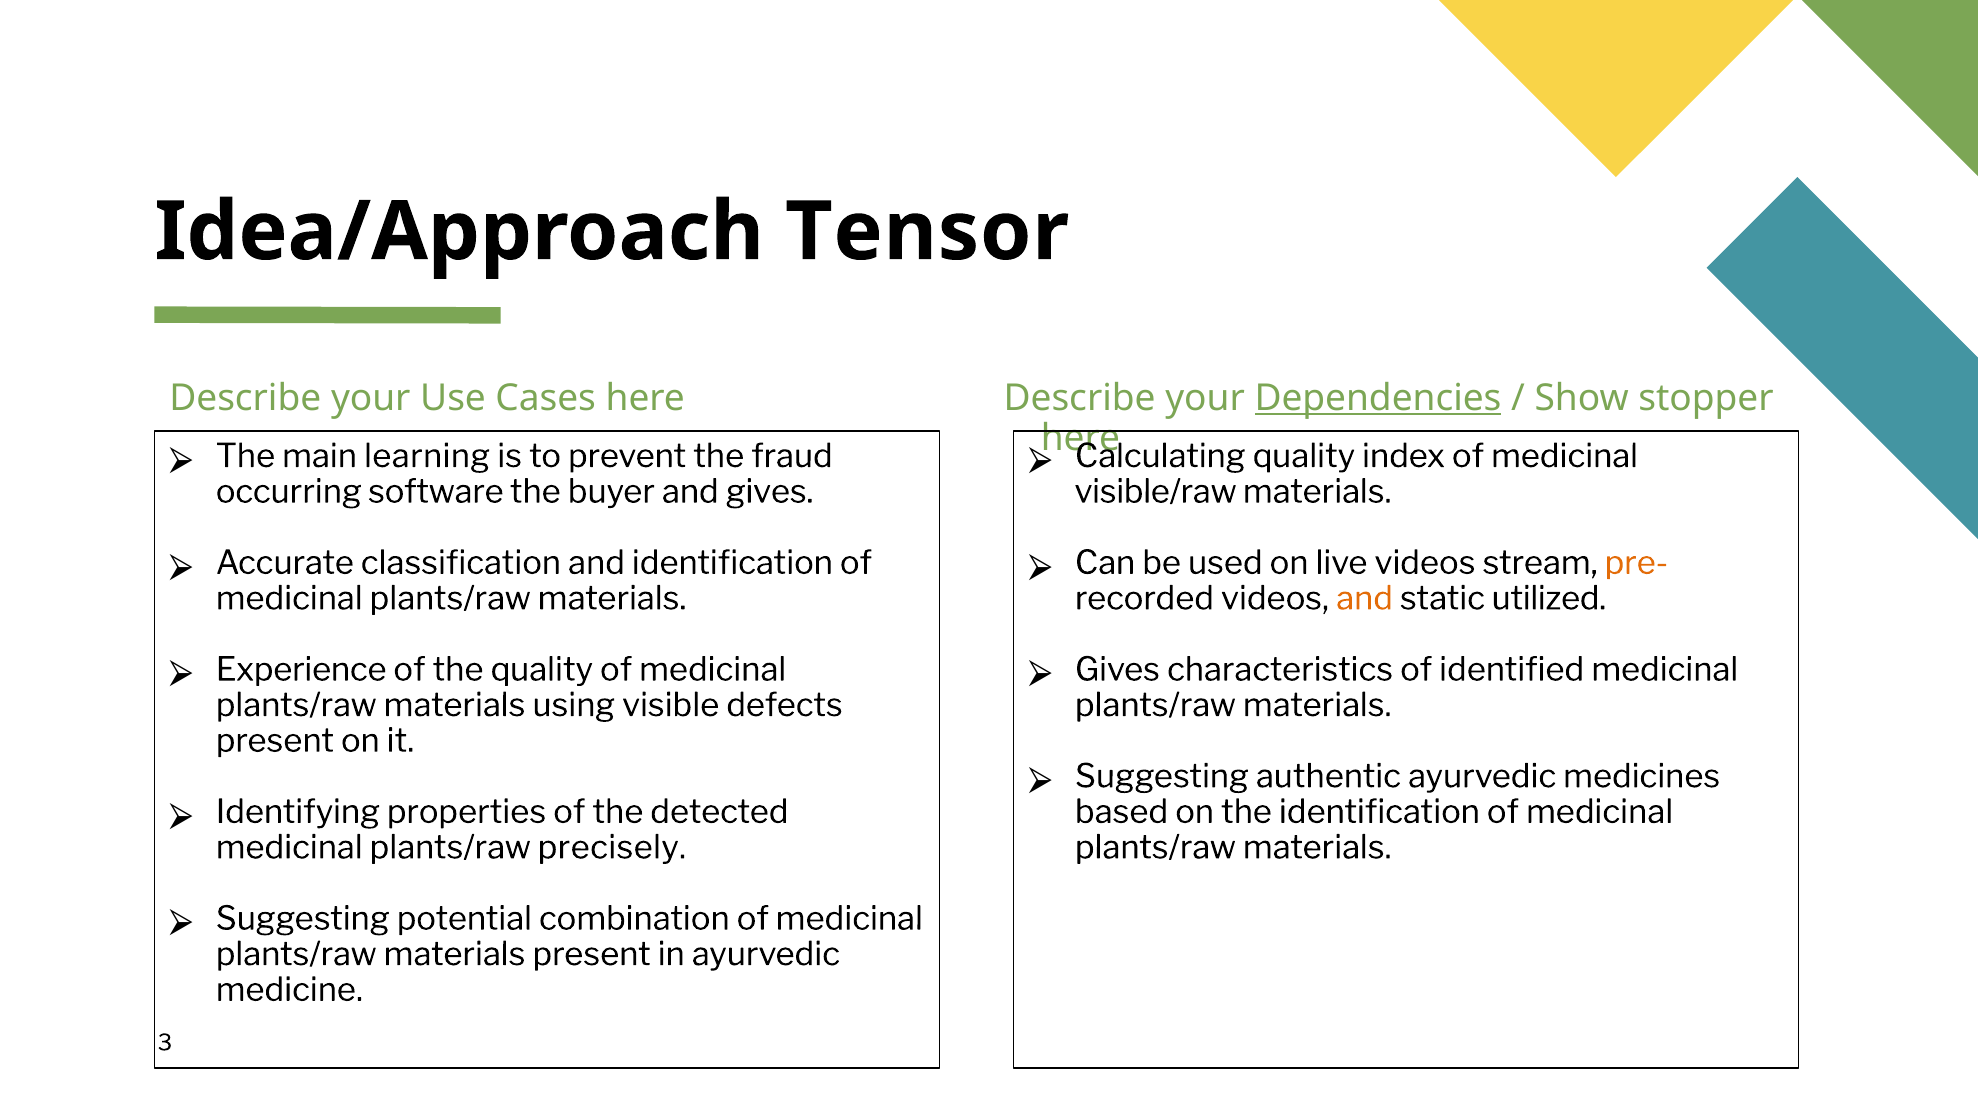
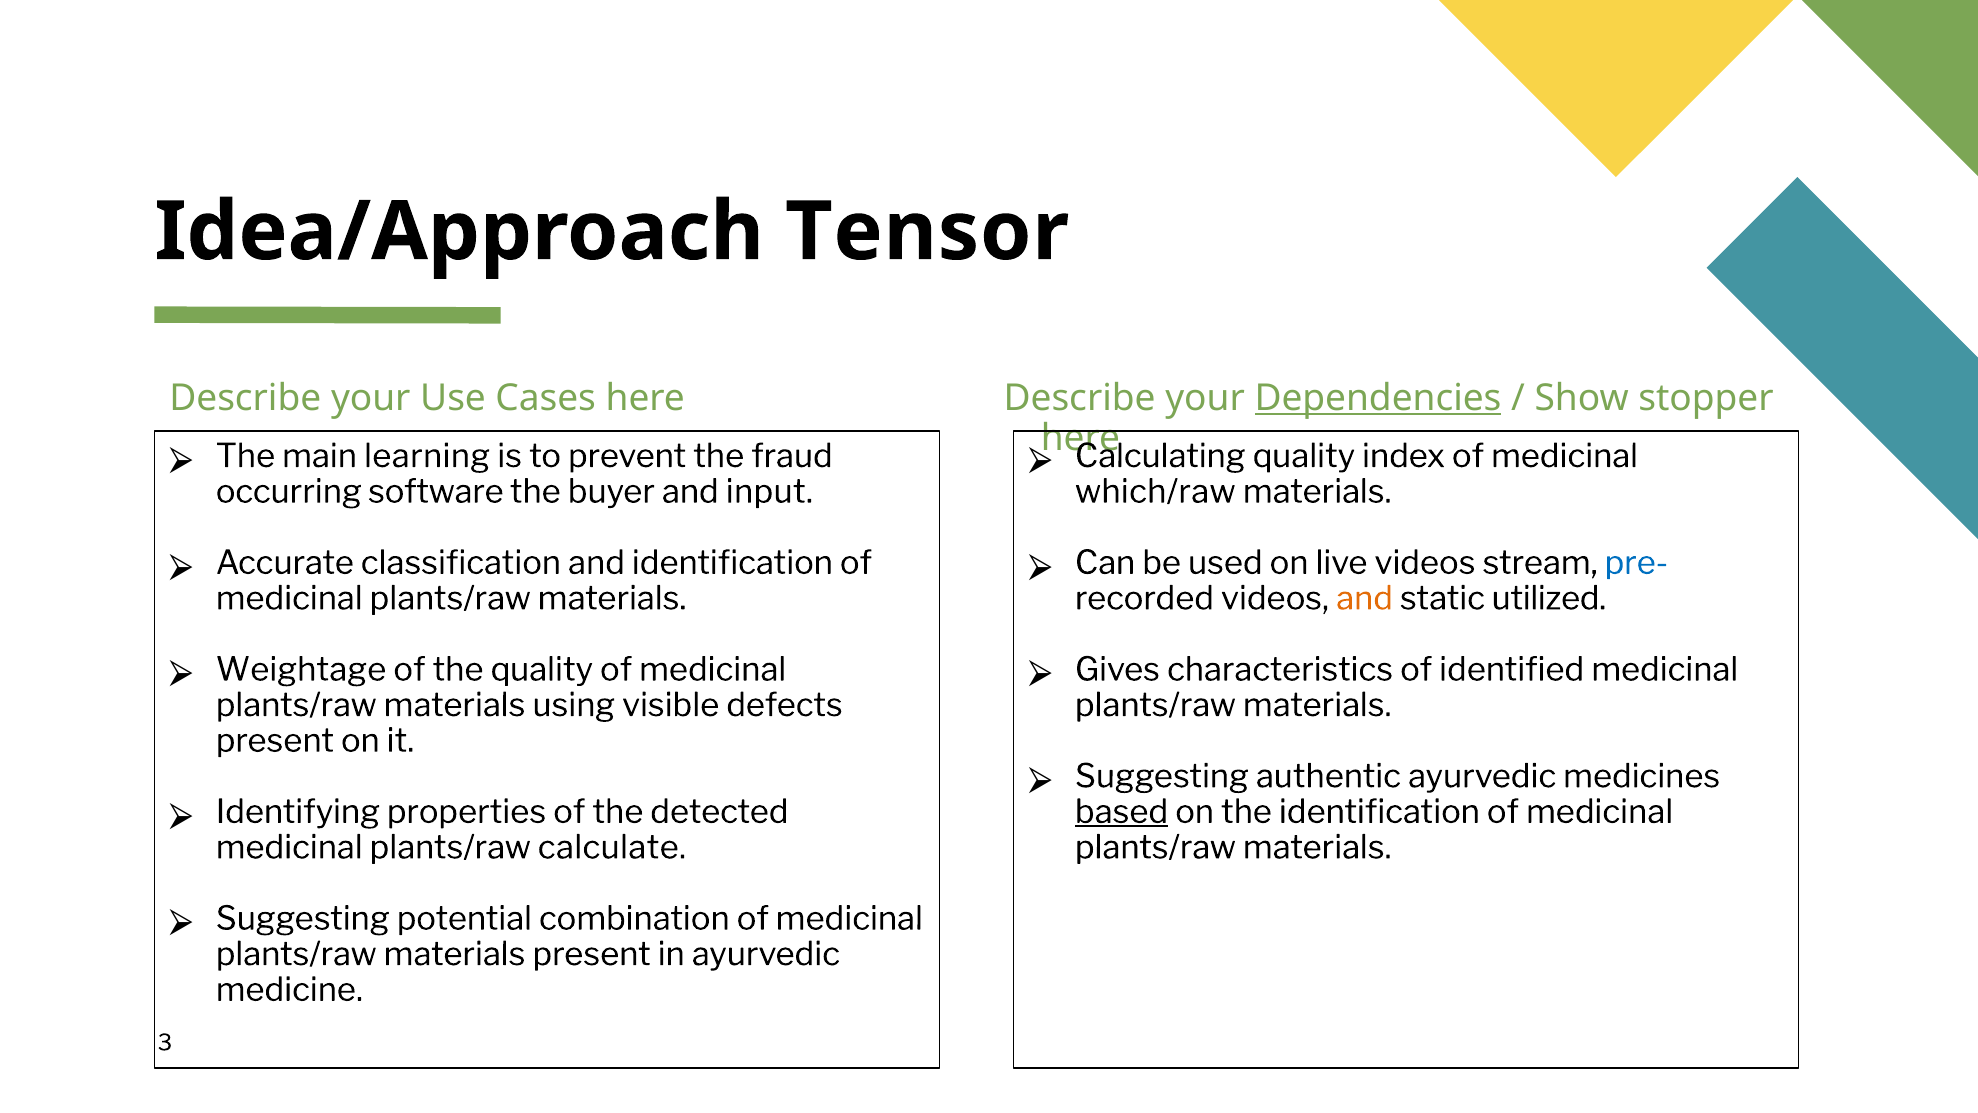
and gives: gives -> input (769, 492)
visible/raw: visible/raw -> which/raw (1155, 492)
pre- colour: orange -> blue (1636, 563)
Experience: Experience -> Weightage (301, 669)
based underline: none -> present (1122, 812)
precisely: precisely -> calculate (612, 847)
